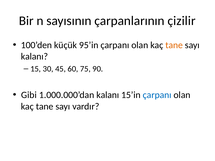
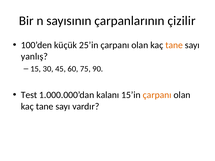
95’in: 95’in -> 25’in (89, 45)
kalanı: kalanı -> yanlış (34, 57)
Gibi: Gibi -> Test (29, 95)
çarpanı colour: blue -> orange (157, 95)
